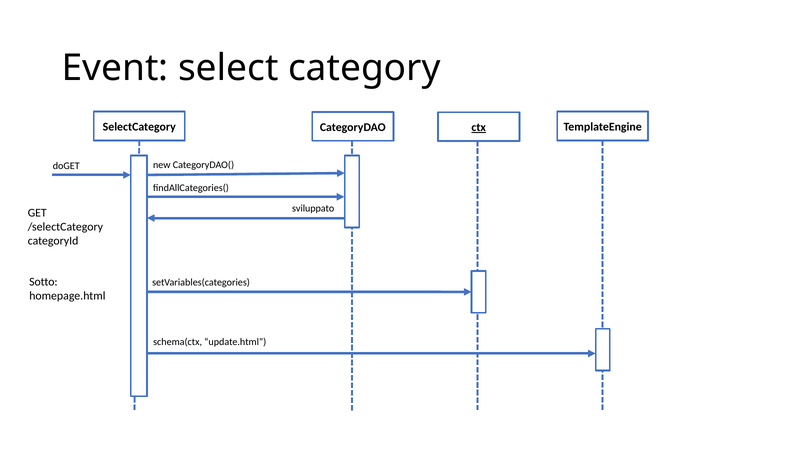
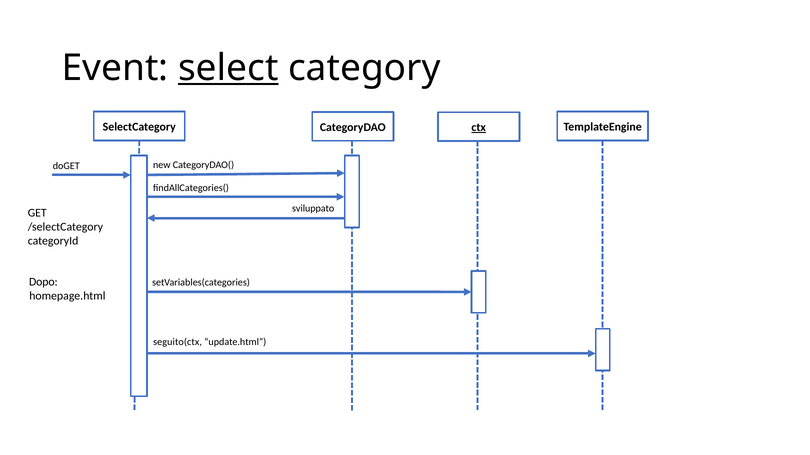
select underline: none -> present (228, 68)
Sotto: Sotto -> Dopo (43, 282)
schema(ctx: schema(ctx -> seguito(ctx (178, 343)
